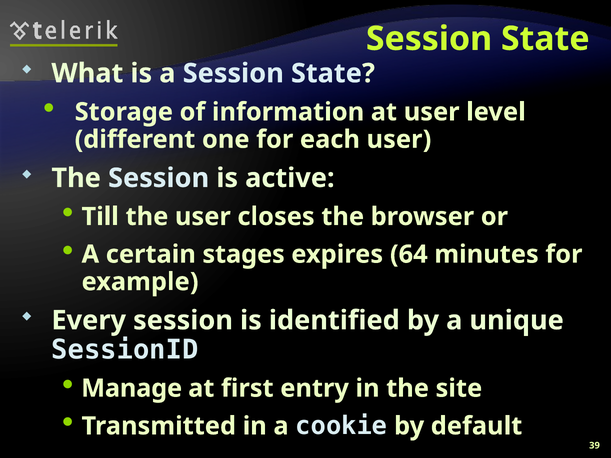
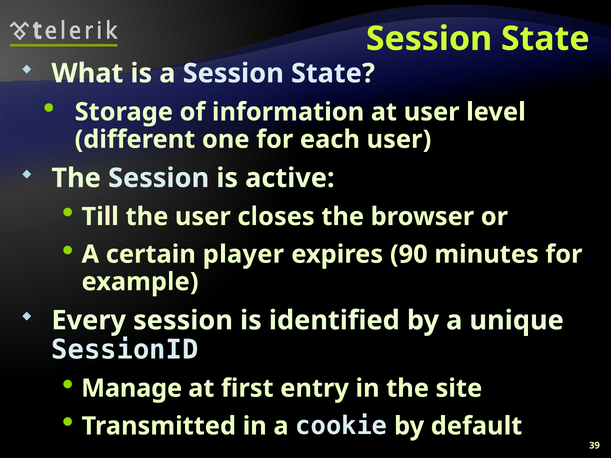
stages: stages -> player (243, 254)
64: 64 -> 90 (409, 254)
